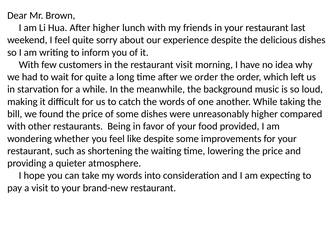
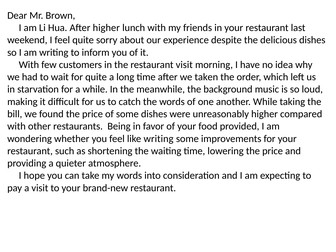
we order: order -> taken (206, 77)
like despite: despite -> writing (159, 139)
